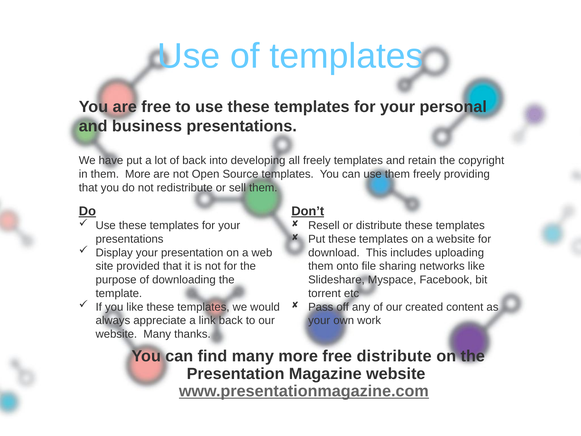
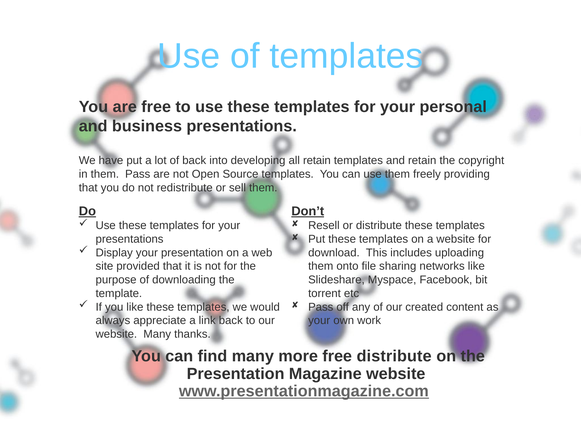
all freely: freely -> retain (317, 160)
them More: More -> Pass (138, 174)
